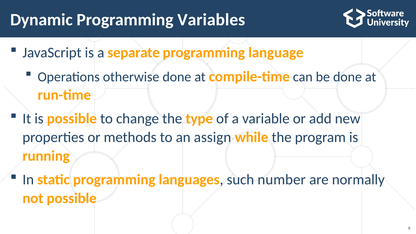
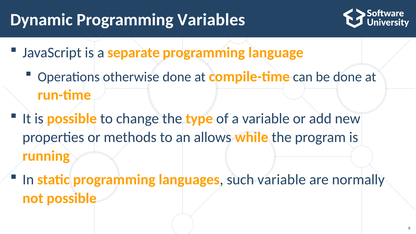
assign: assign -> allows (213, 137)
such number: number -> variable (282, 180)
